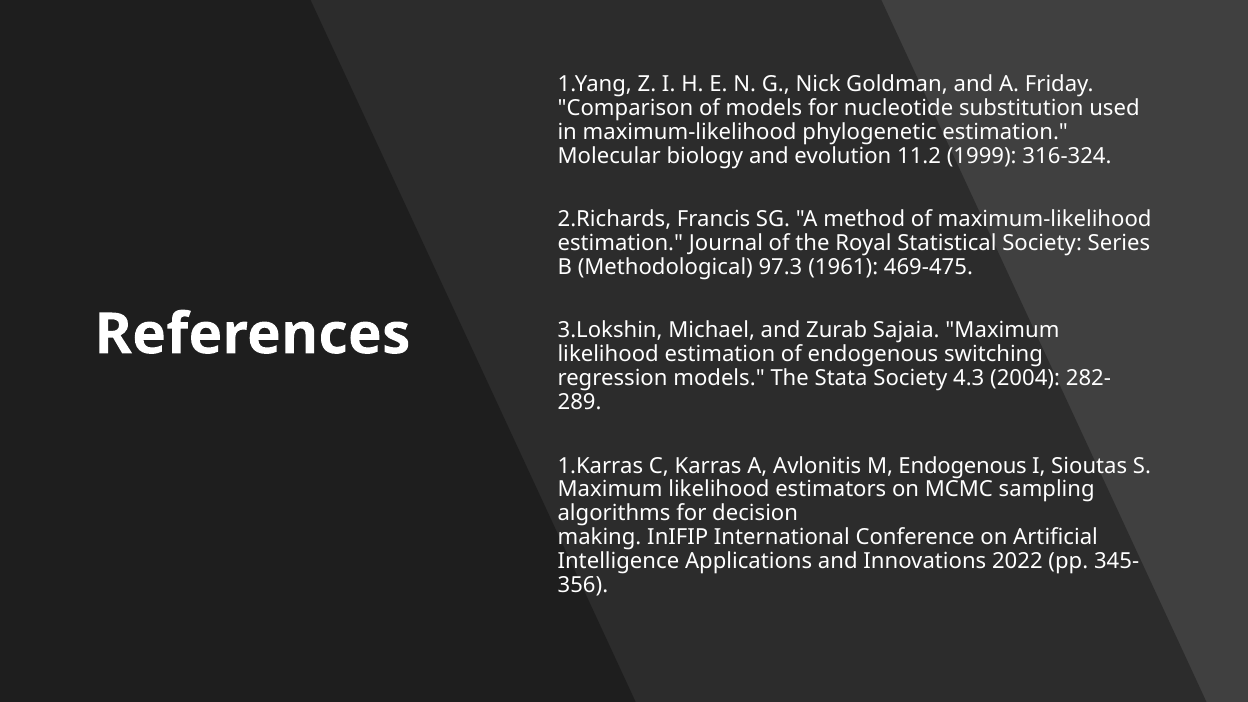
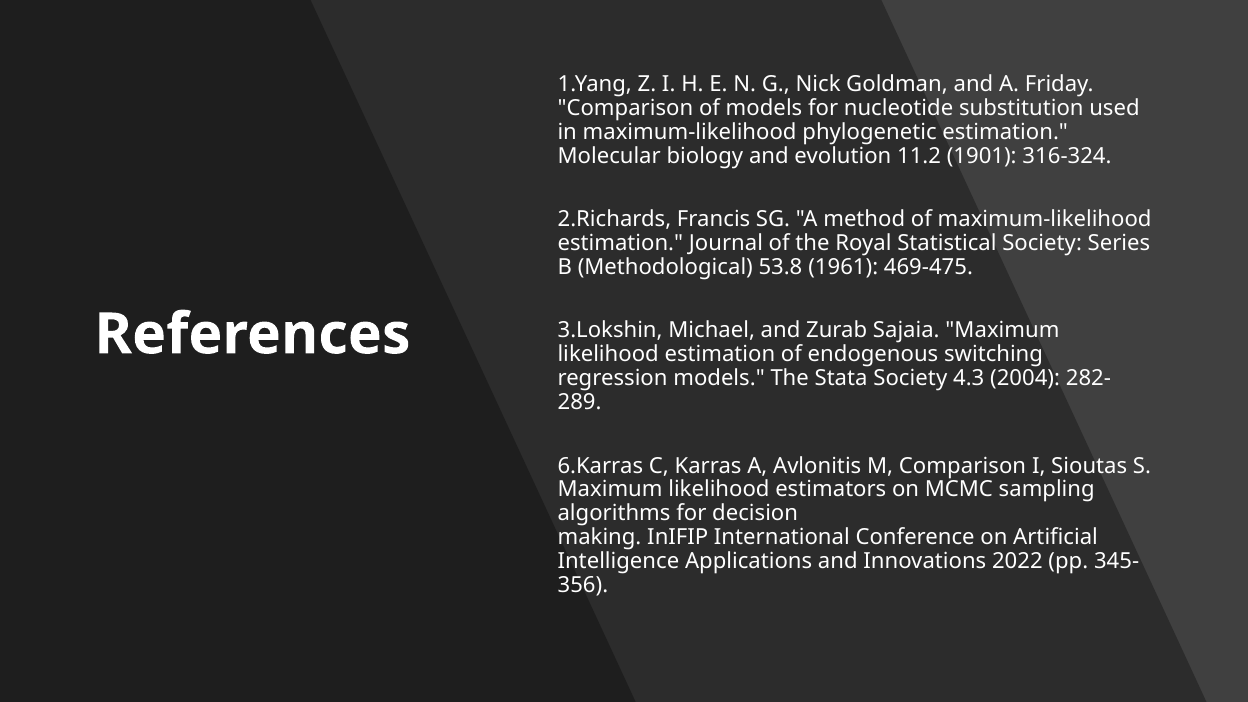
1999: 1999 -> 1901 (982, 156)
97.3: 97.3 -> 53.8 (780, 267)
1.Karras: 1.Karras -> 6.Karras (600, 466)
M Endogenous: Endogenous -> Comparison (962, 466)
